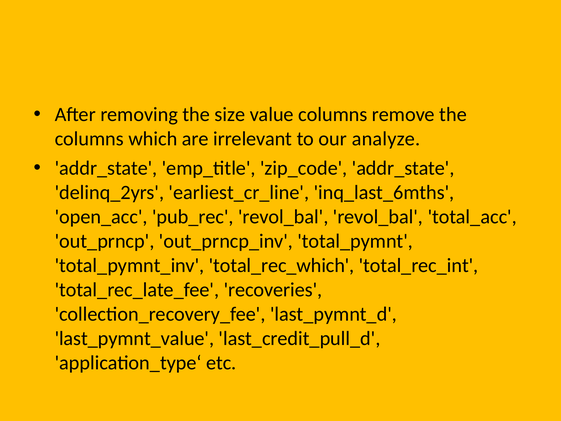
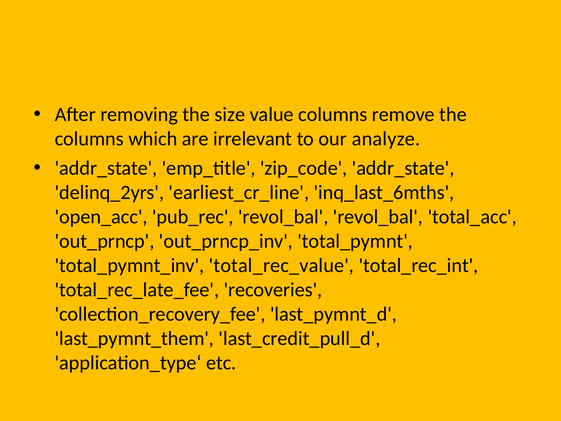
total_rec_which: total_rec_which -> total_rec_value (281, 265)
last_pymnt_value: last_pymnt_value -> last_pymnt_them (134, 338)
